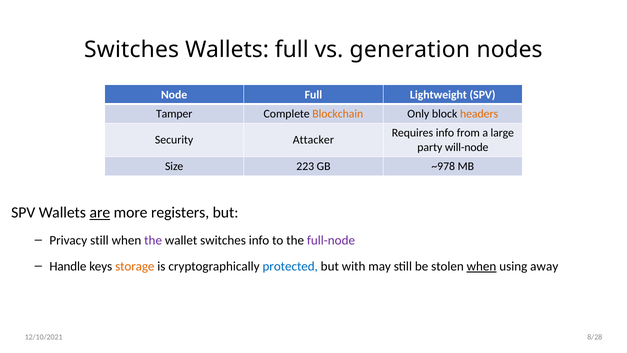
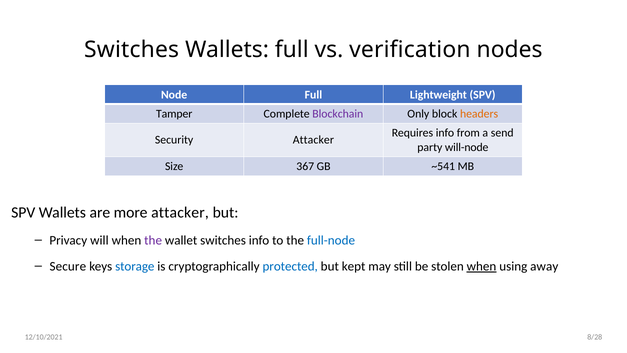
generation: generation -> verification (410, 50)
Blockchain colour: orange -> purple (338, 114)
large: large -> send (502, 133)
223: 223 -> 367 (305, 166)
~978: ~978 -> ~541 (443, 166)
are underline: present -> none (100, 213)
more registers: registers -> attacker (180, 213)
Privacy still: still -> will (99, 240)
full-node colour: purple -> blue (331, 240)
Handle: Handle -> Secure (68, 266)
storage colour: orange -> blue (135, 266)
with: with -> kept (354, 266)
